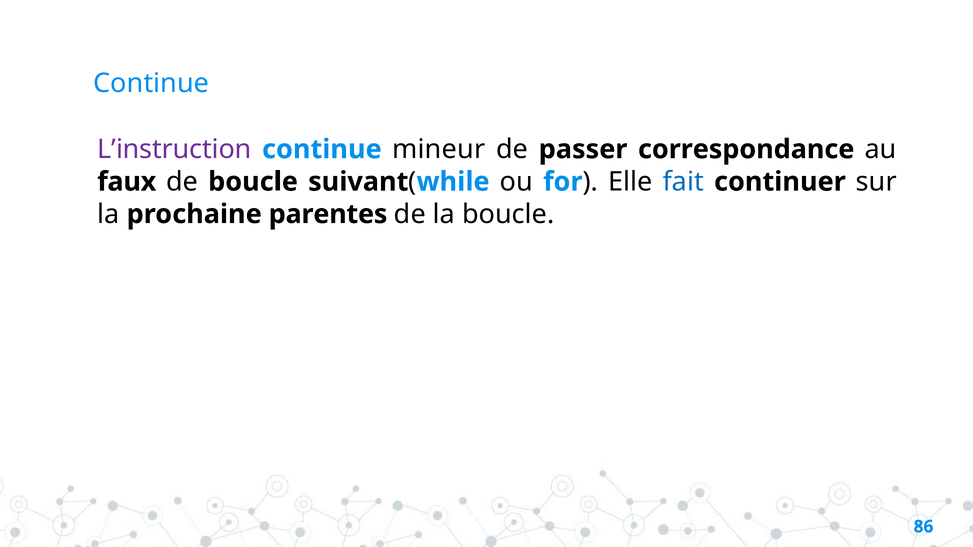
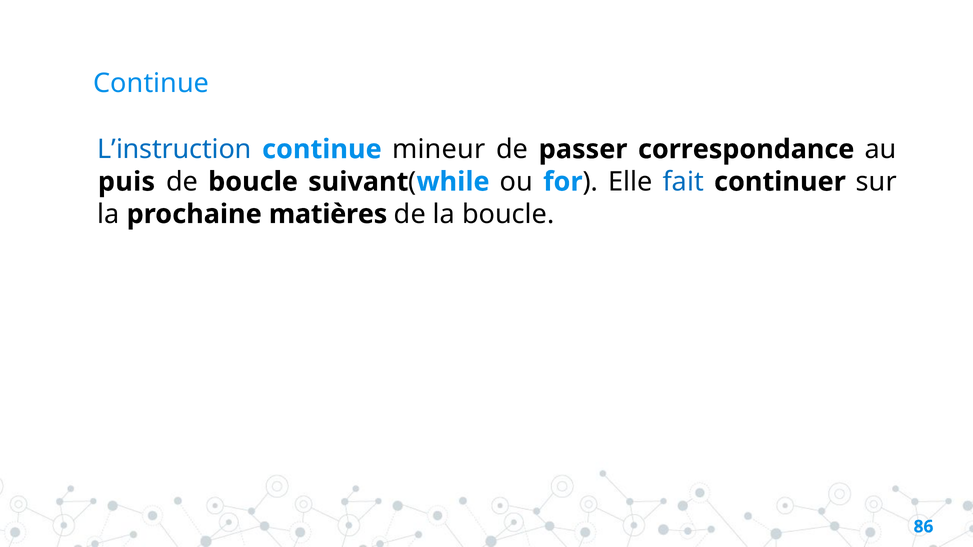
L’instruction colour: purple -> blue (174, 149)
faux: faux -> puis (126, 182)
parentes: parentes -> matières (328, 214)
